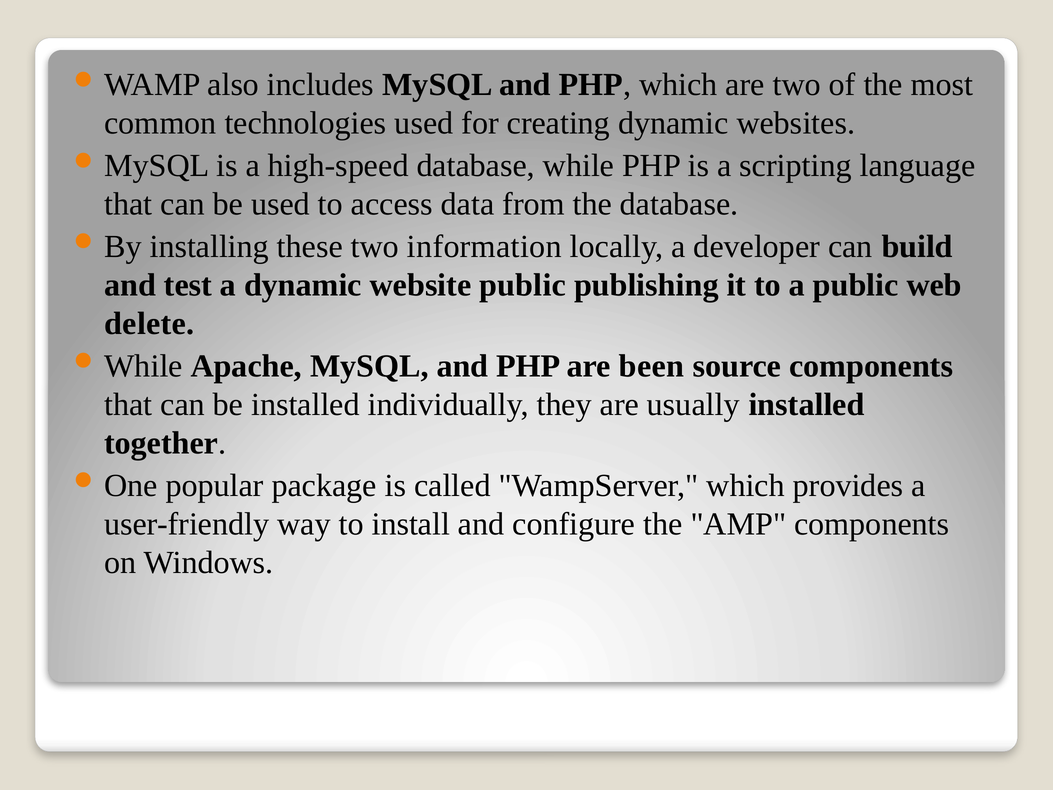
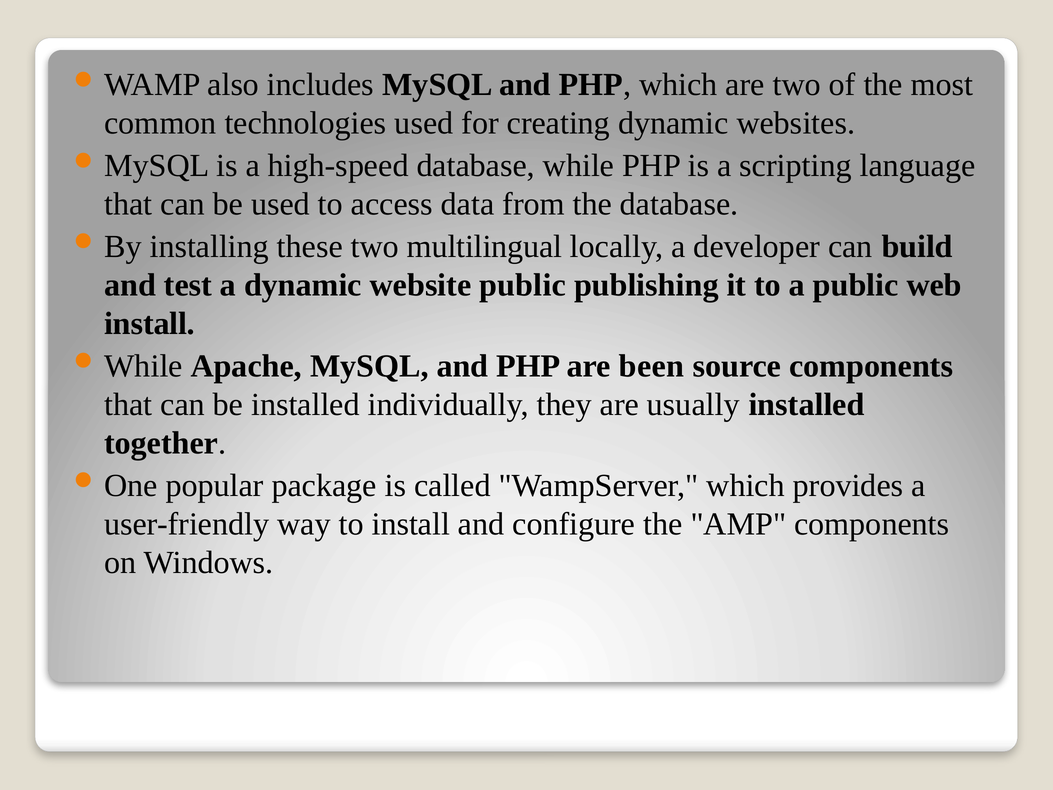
information: information -> multilingual (485, 246)
delete: delete -> install (150, 324)
